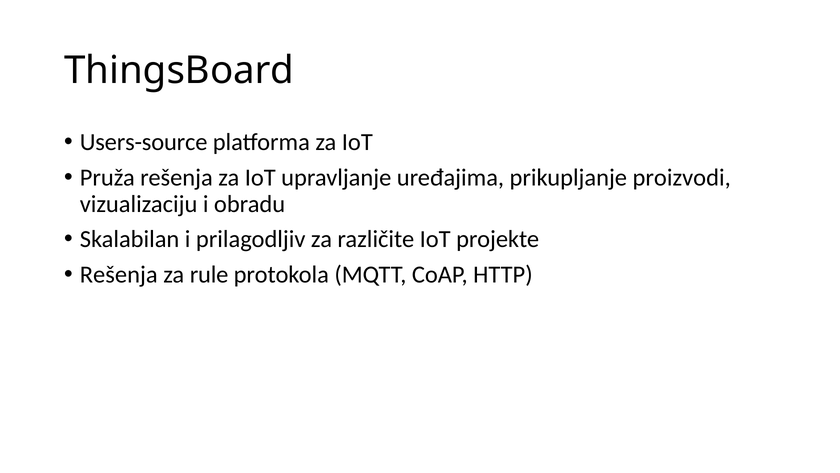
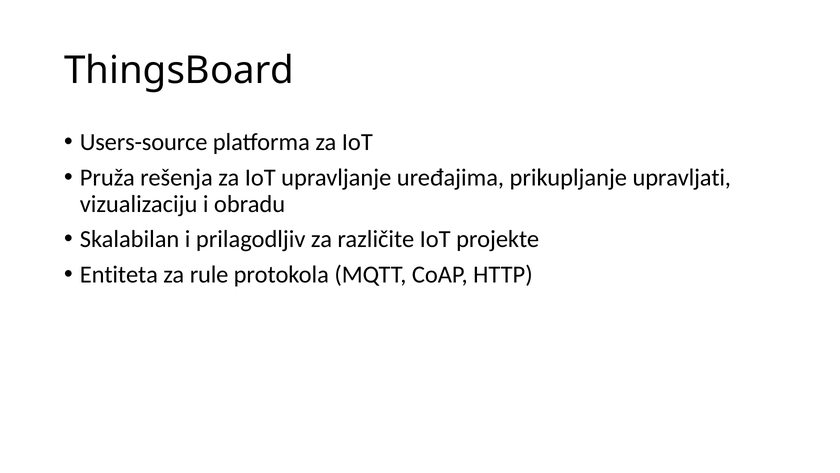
proizvodi: proizvodi -> upravljati (682, 177)
Rešenja: Rešenja -> Entiteta (119, 274)
